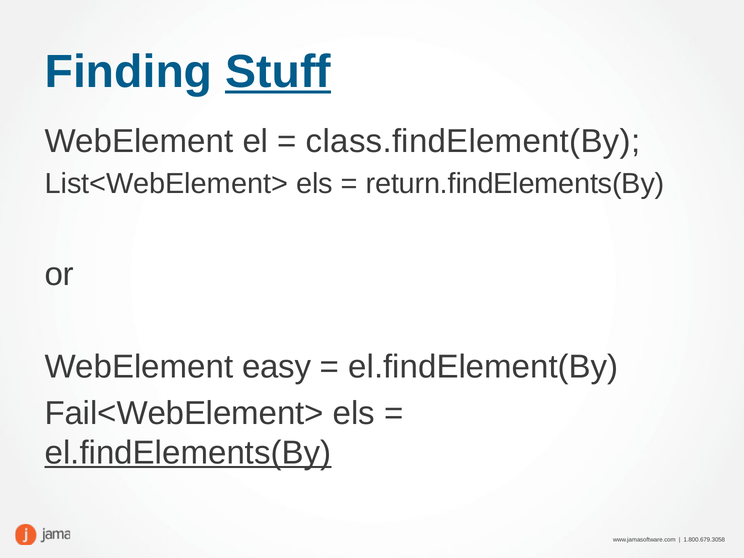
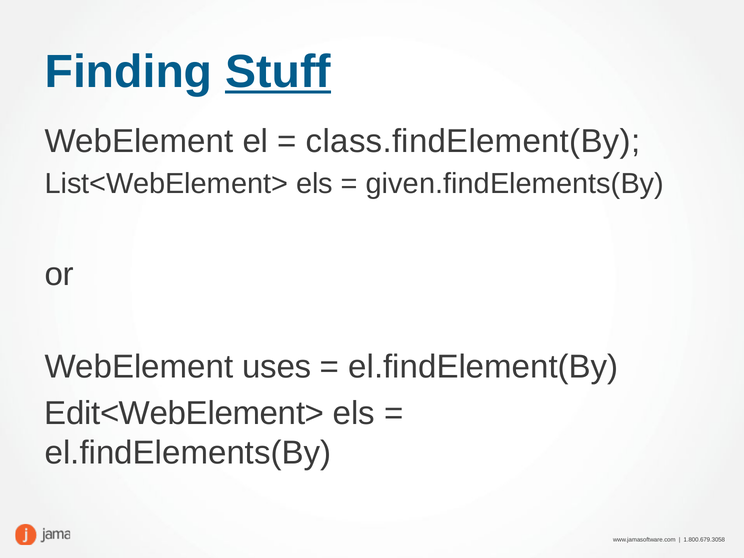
return.findElements(By: return.findElements(By -> given.findElements(By (515, 184)
easy: easy -> uses (277, 367)
Fail<WebElement>: Fail<WebElement> -> Edit<WebElement> (184, 413)
el.findElements(By underline: present -> none (188, 453)
